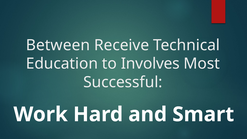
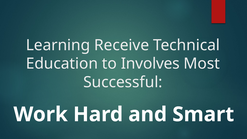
Between: Between -> Learning (58, 45)
